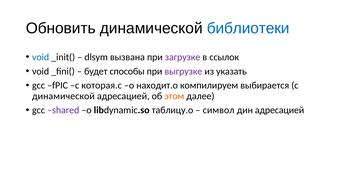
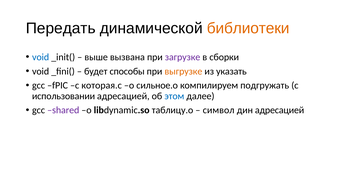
Обновить: Обновить -> Передать (61, 28)
библиотеки colour: blue -> orange (248, 28)
dlsym: dlsym -> выше (96, 57)
ссылок: ссылок -> сборки (224, 57)
выгрузке colour: purple -> orange (183, 71)
находит.o: находит.o -> сильное.o (157, 85)
выбирается: выбирается -> подгружать (265, 85)
динамической: динамической -> использовании (64, 96)
этом colour: orange -> blue (174, 96)
